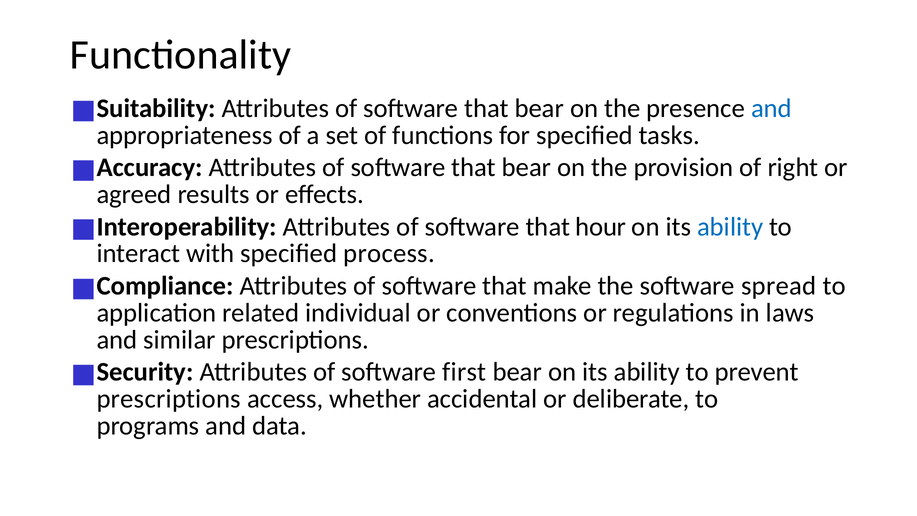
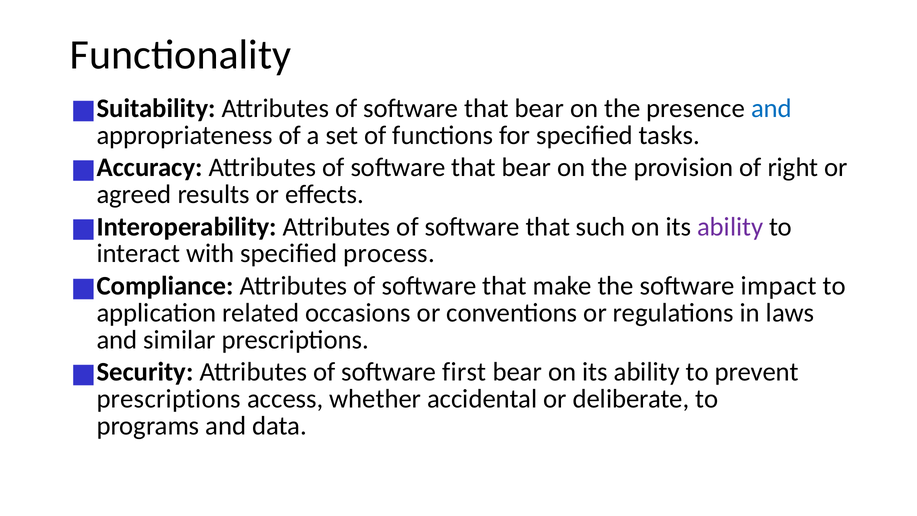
hour: hour -> such (601, 227)
ability colour: blue -> purple (730, 227)
spread: spread -> impact (779, 286)
individual: individual -> occasions (358, 313)
